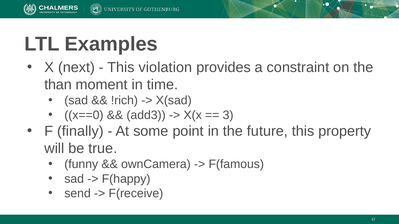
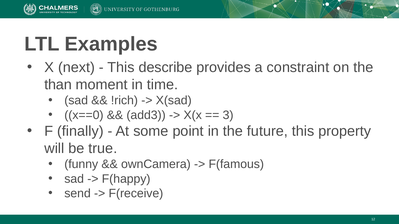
violation: violation -> describe (165, 68)
